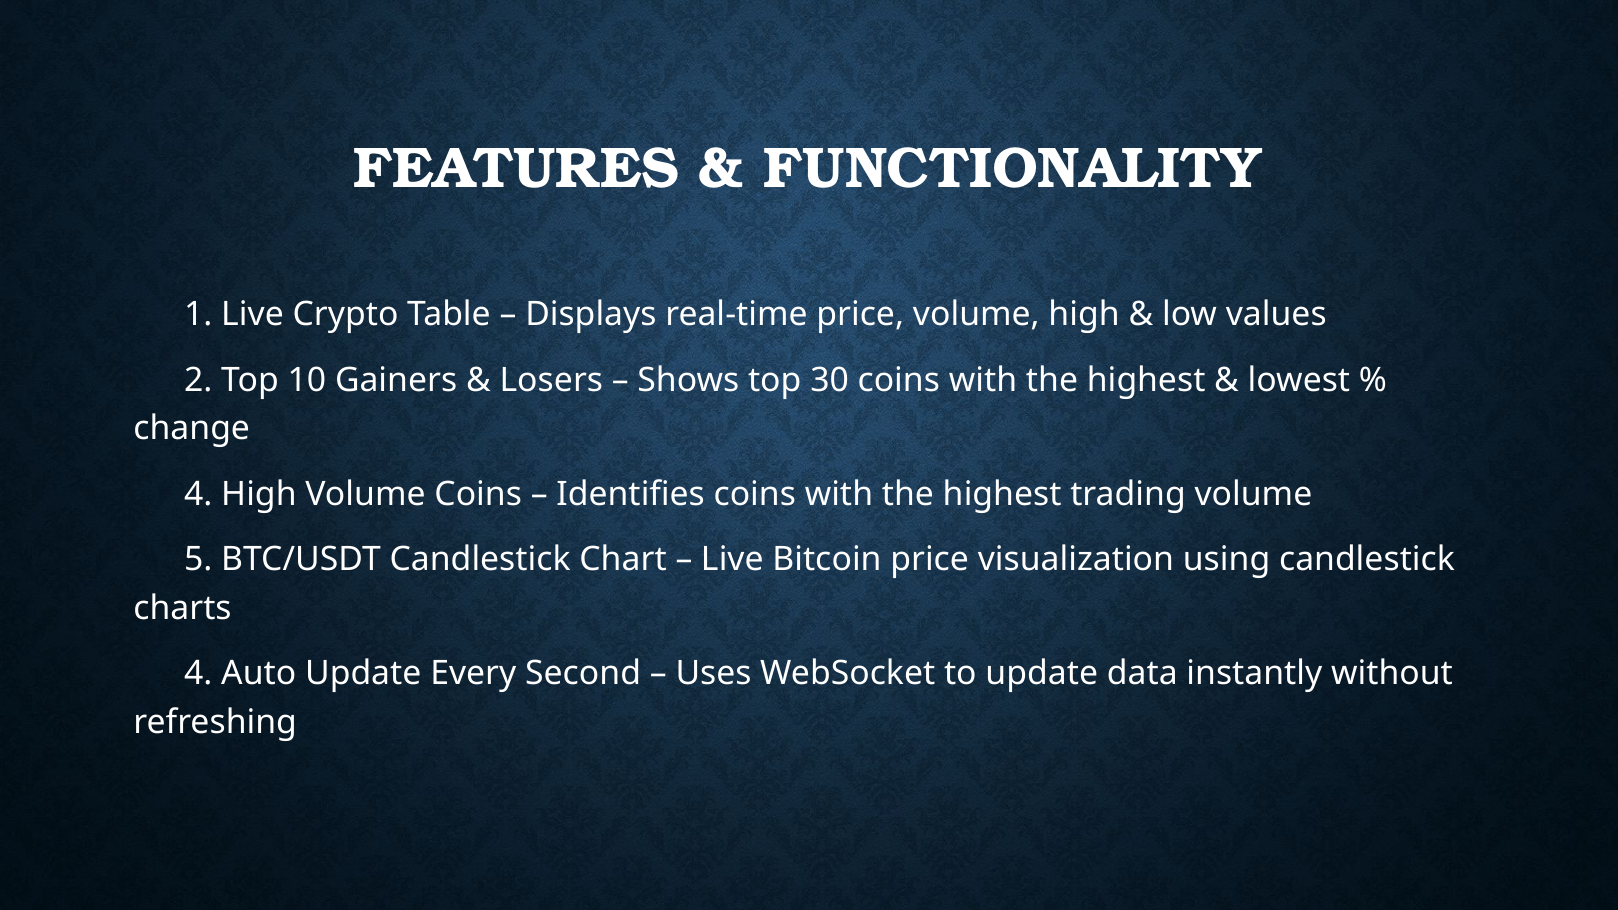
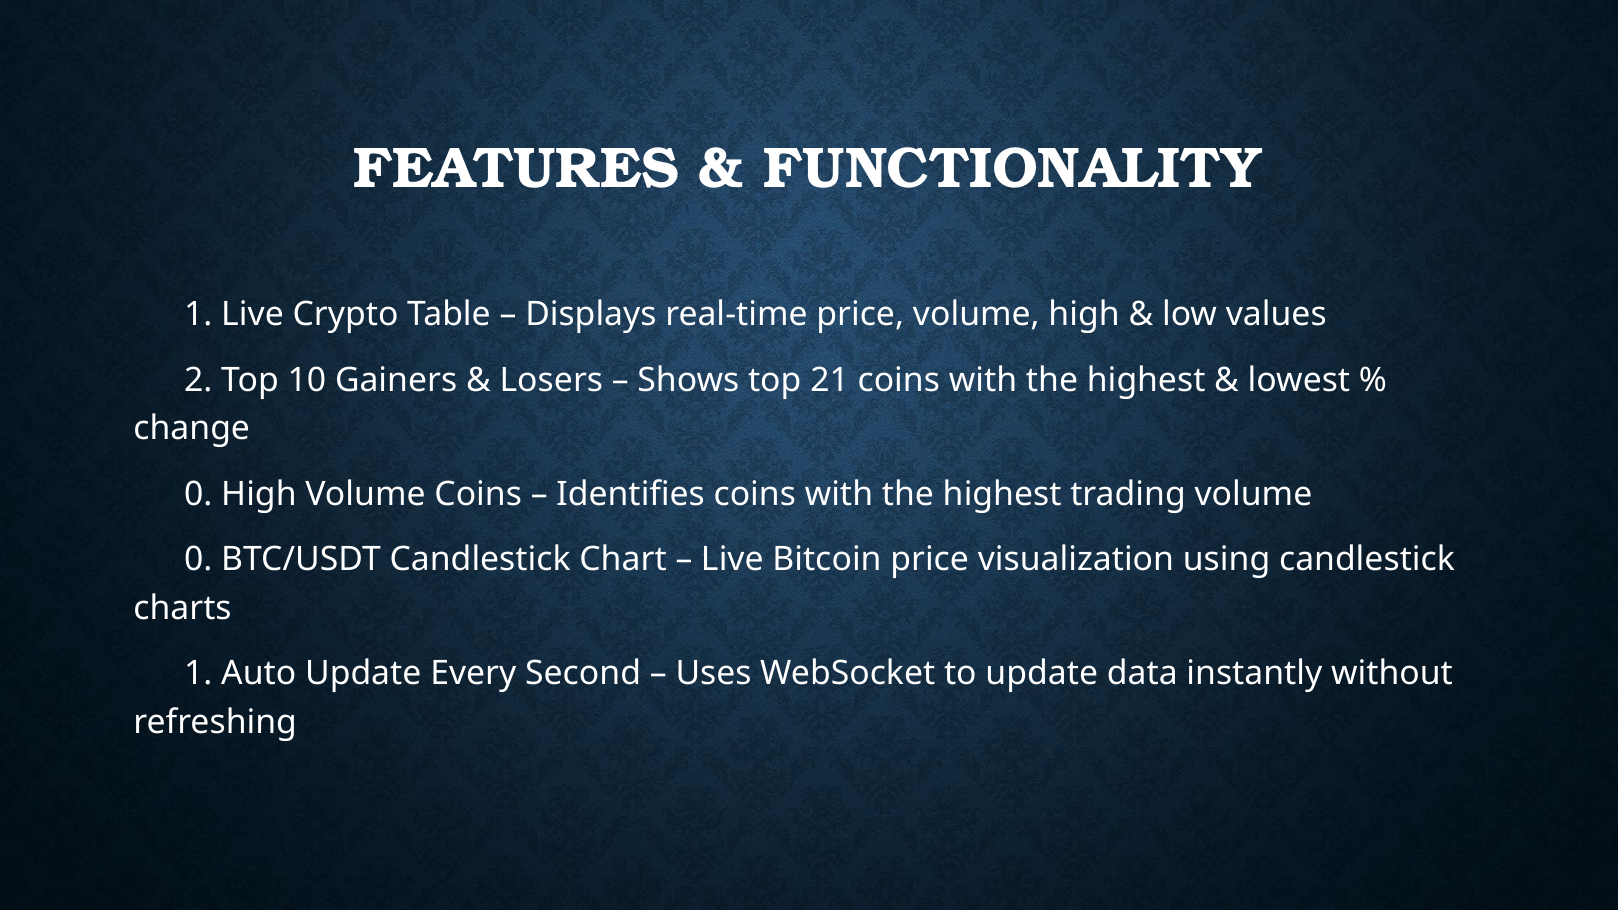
30: 30 -> 21 (830, 380)
4: 4 -> 0 (198, 494)
5: 5 -> 0 (198, 560)
4: 4 -> 1 (198, 674)
